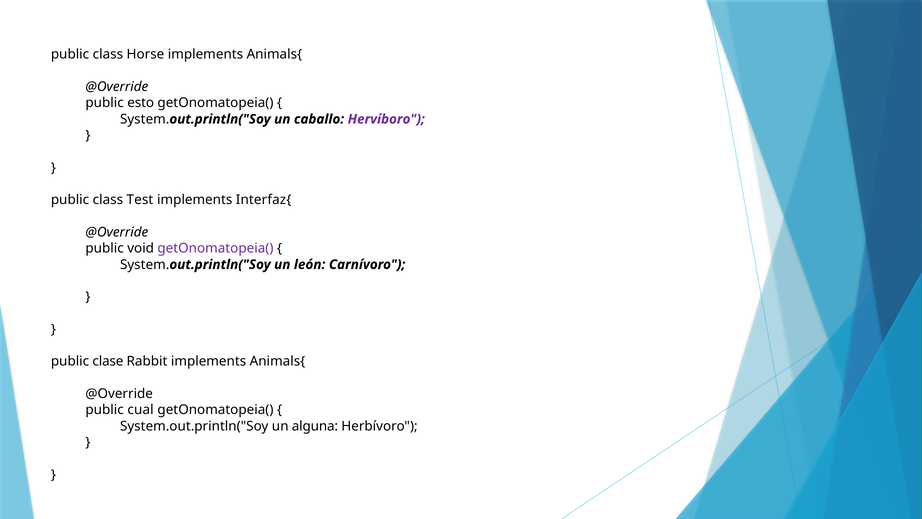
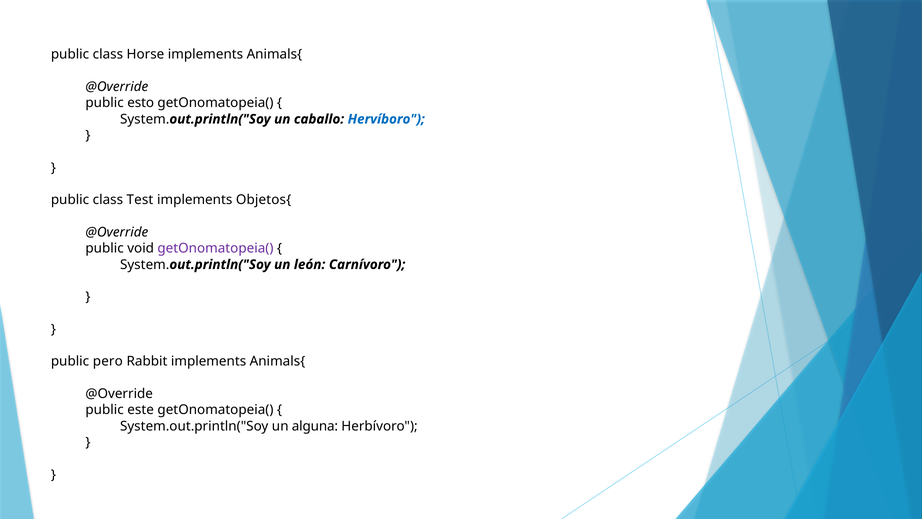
Hervíboro colour: purple -> blue (386, 119)
Interfaz{: Interfaz{ -> Objetos{ (264, 200)
clase: clase -> pero (108, 361)
cual: cual -> este (141, 410)
